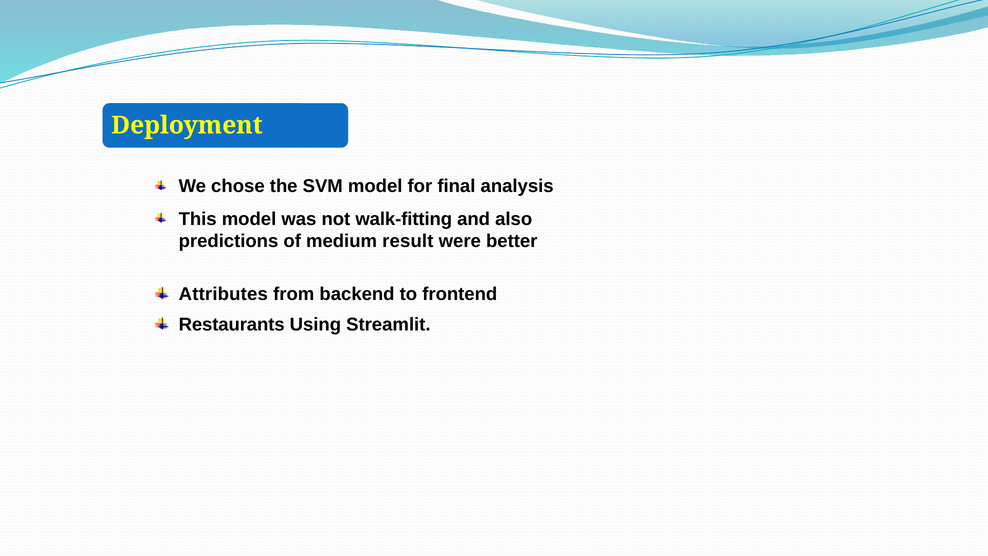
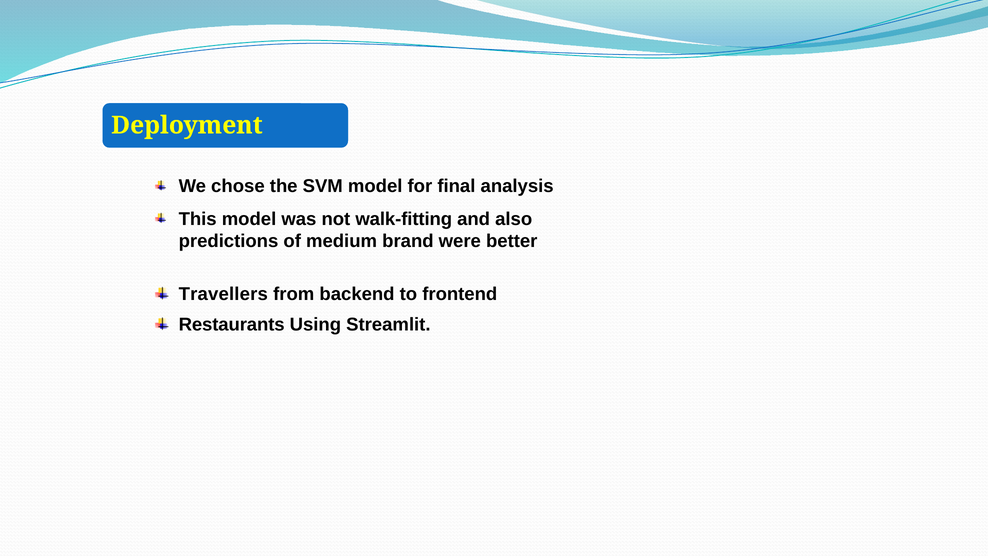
result: result -> brand (408, 241)
Attributes: Attributes -> Travellers (223, 294)
